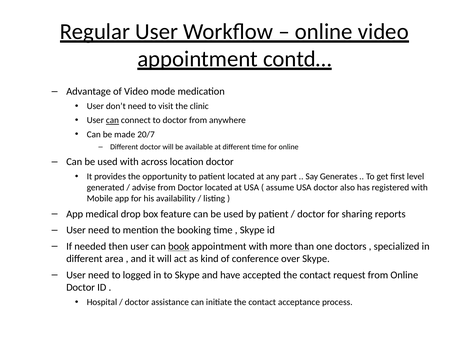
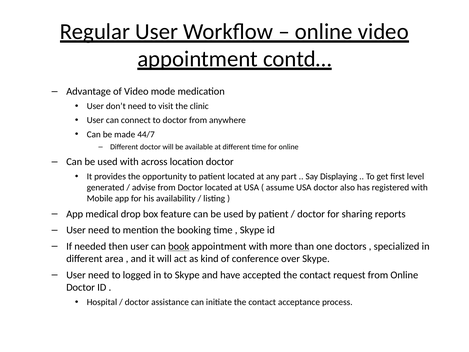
can underline: present -> none (112, 120)
20/7: 20/7 -> 44/7 (146, 134)
Generates: Generates -> Displaying (339, 177)
